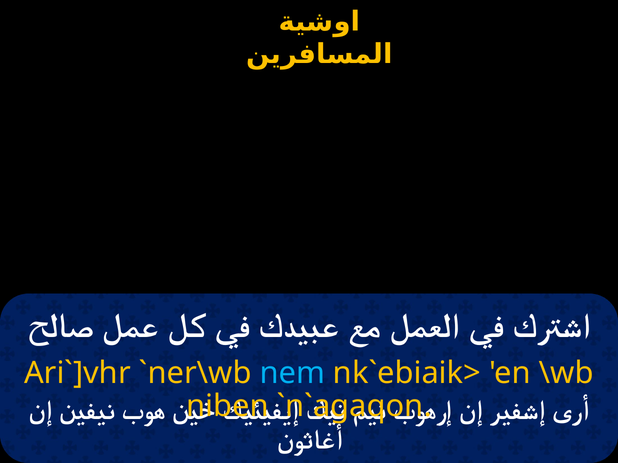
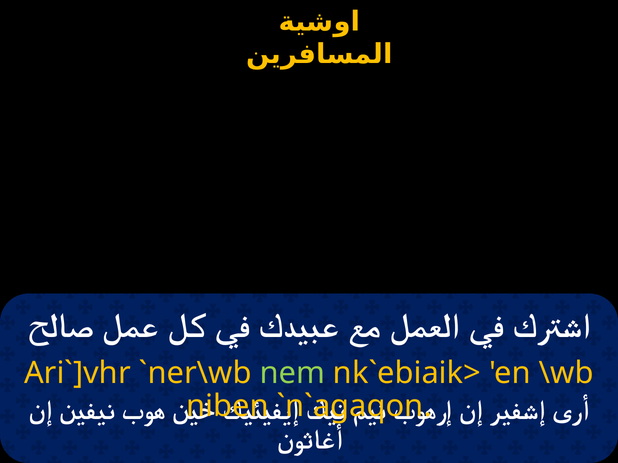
nem colour: light blue -> light green (292, 373)
